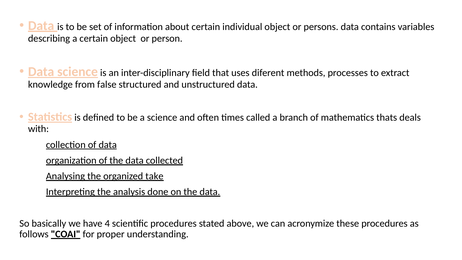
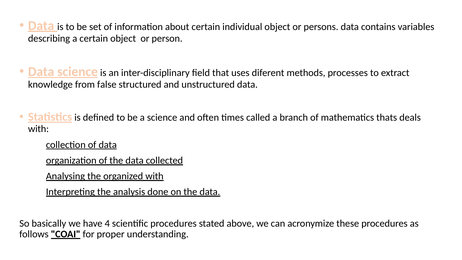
organized take: take -> with (154, 176)
